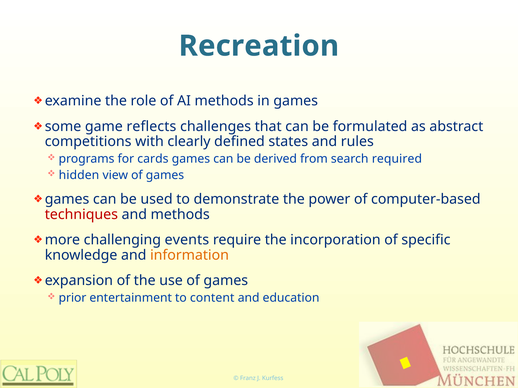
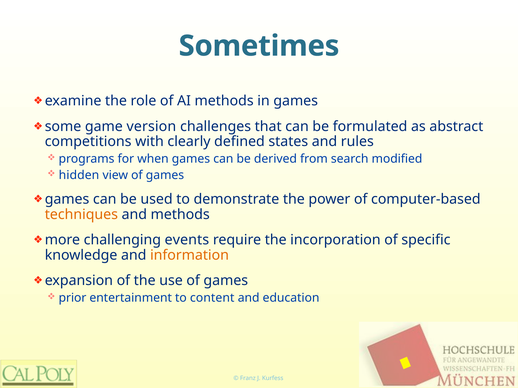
Recreation: Recreation -> Sometimes (259, 46)
reflects: reflects -> version (151, 127)
cards: cards -> when (153, 159)
required: required -> modified (397, 159)
techniques colour: red -> orange (81, 215)
